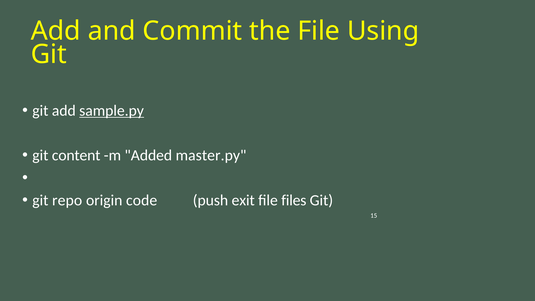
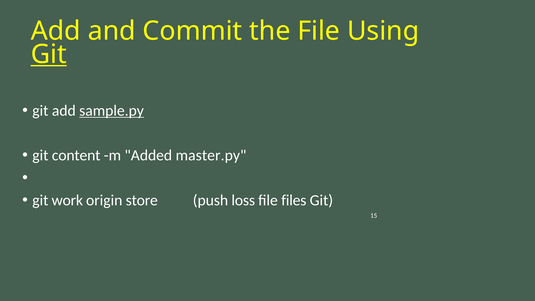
Git underline: none -> present (49, 54)
repo: repo -> work (67, 200)
code: code -> store (142, 200)
exit: exit -> loss (243, 200)
